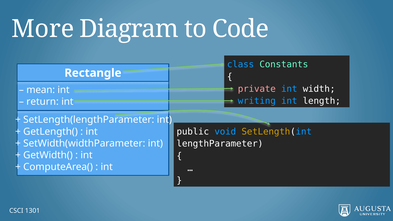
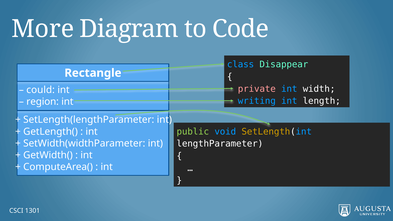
Constants: Constants -> Disappear (284, 64)
mean: mean -> could (41, 90)
return: return -> region (43, 102)
public colour: white -> light green (193, 132)
